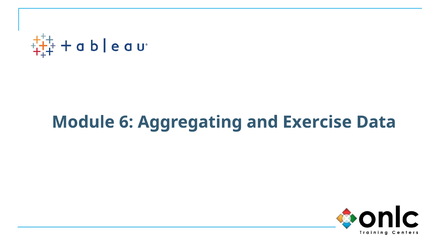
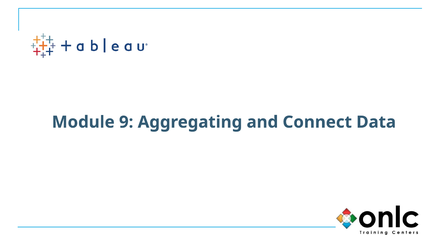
6: 6 -> 9 (126, 122)
Exercise: Exercise -> Connect (317, 122)
